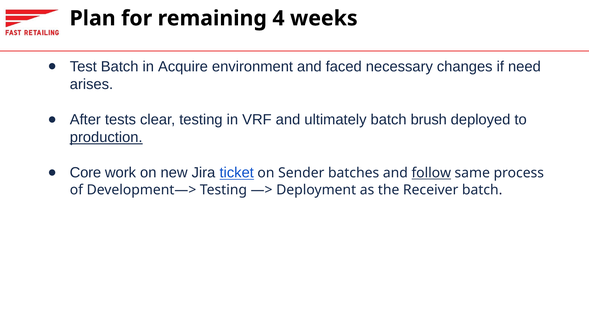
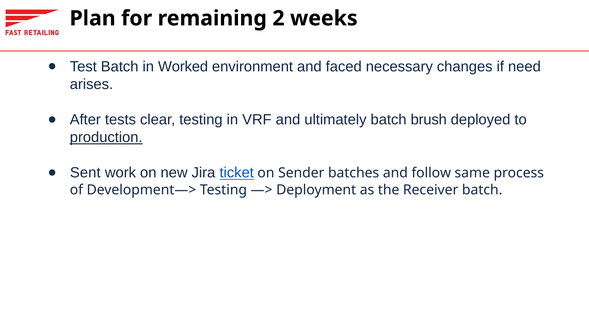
4: 4 -> 2 (278, 18)
Acquire: Acquire -> Worked (183, 66)
Core: Core -> Sent (85, 172)
follow underline: present -> none (431, 173)
